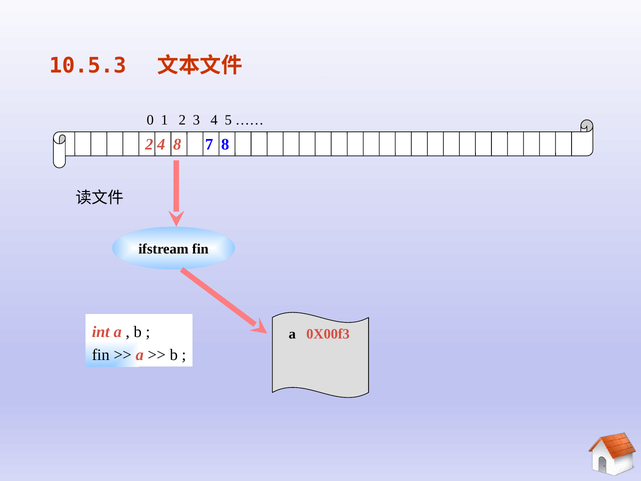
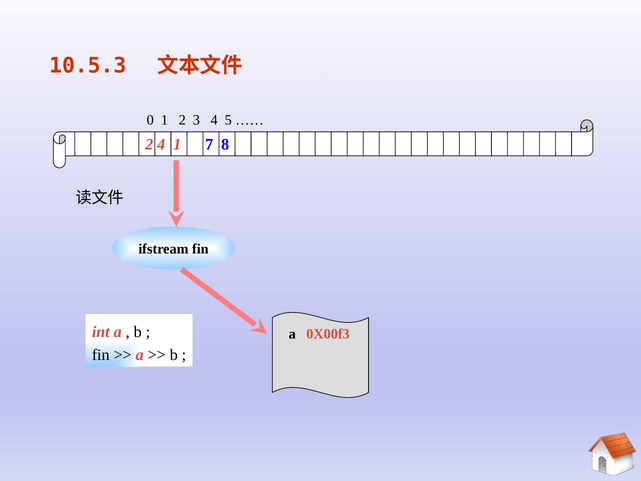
4 8: 8 -> 1 (177, 144)
